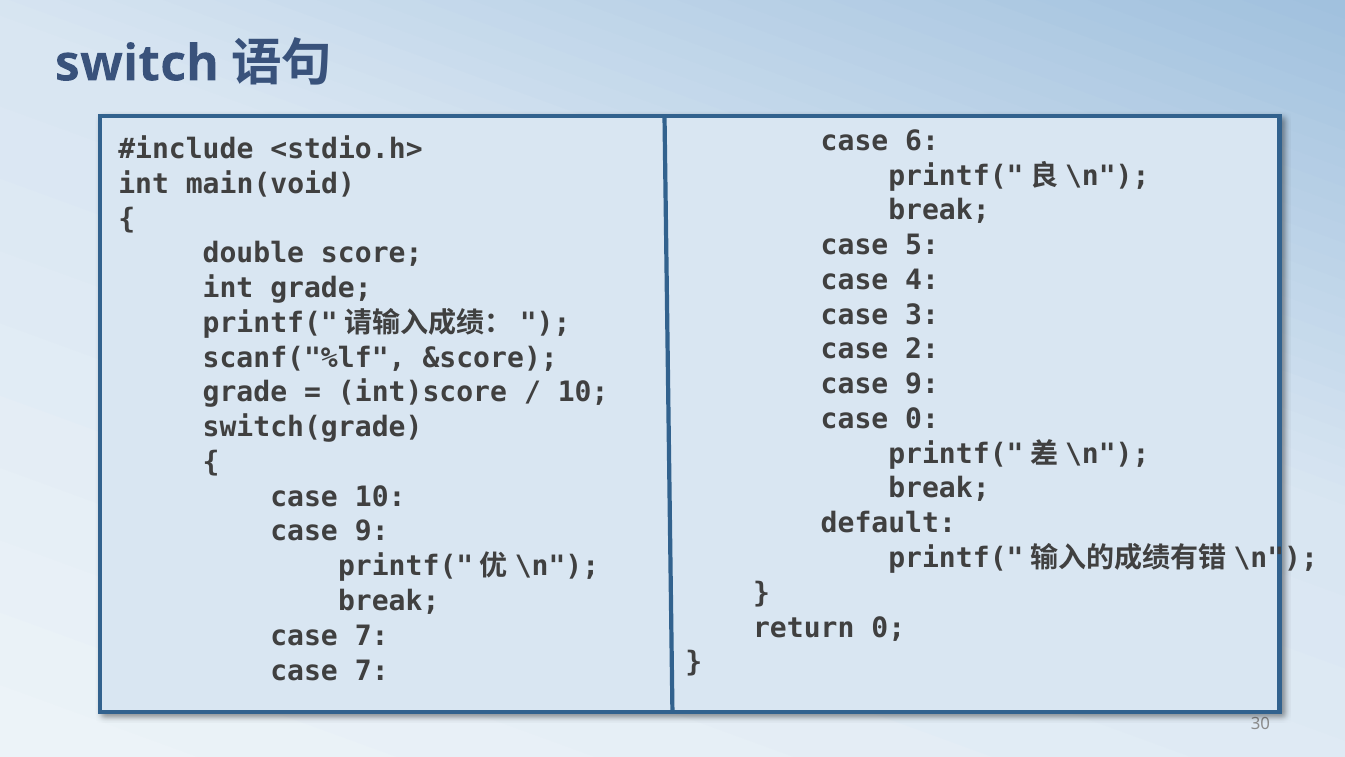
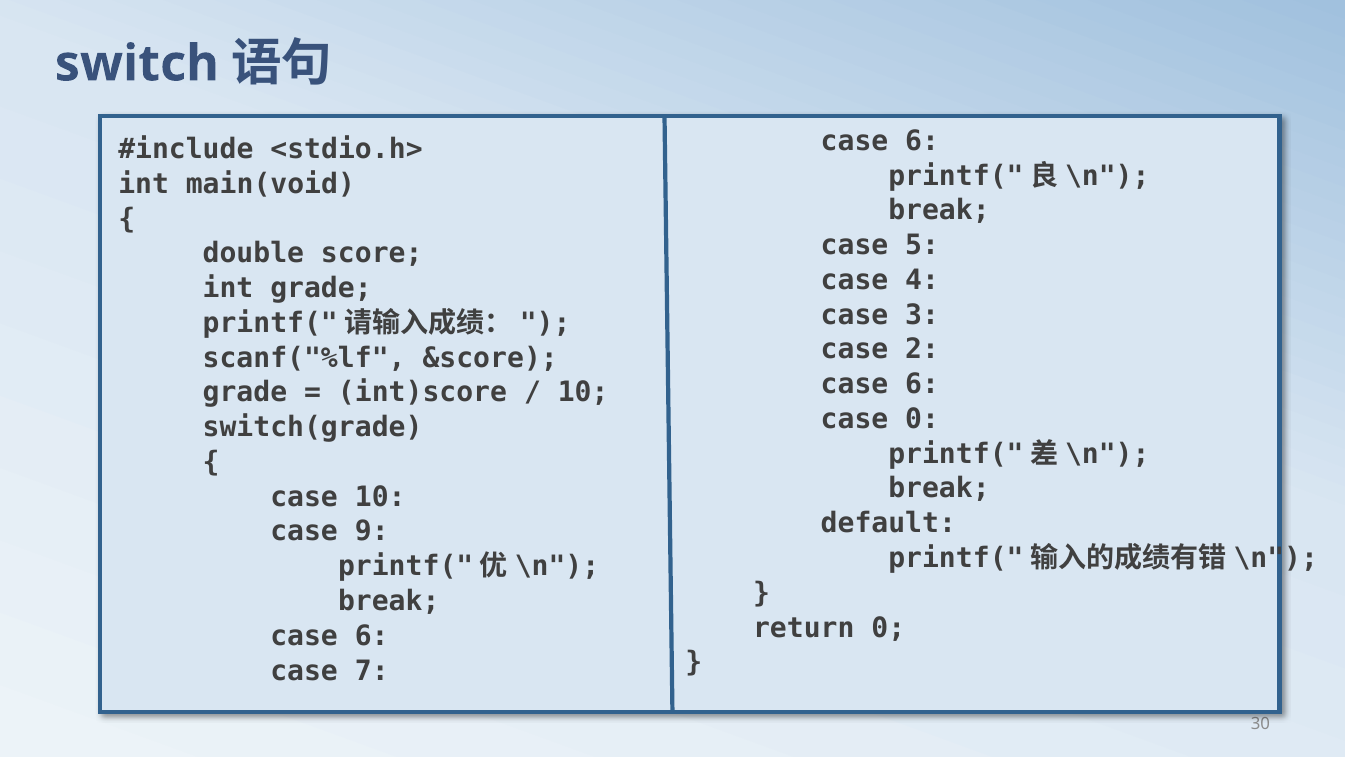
9: 9 -> 6 (922, 384)
7: 7 -> 6 (372, 636)
